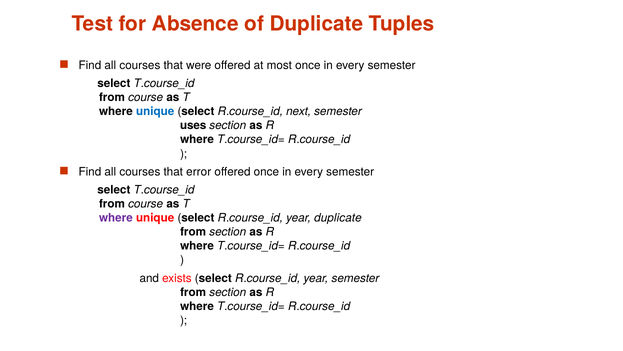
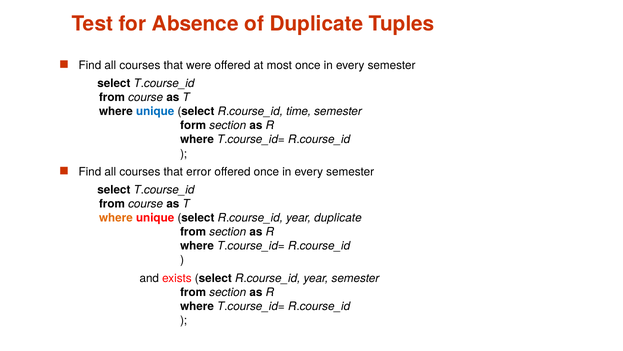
next: next -> time (299, 111)
uses: uses -> form (193, 125)
where colour: purple -> orange (116, 218)
